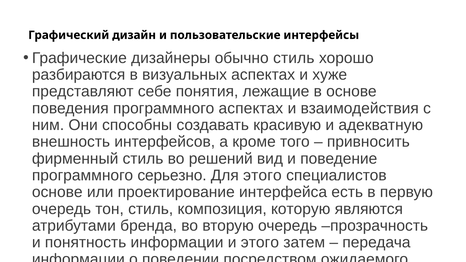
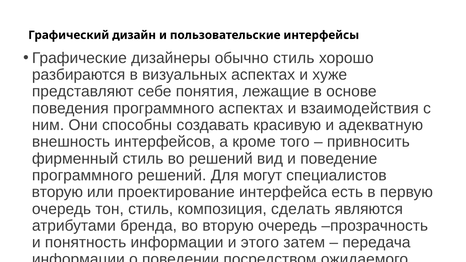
программного серьезно: серьезно -> решений (172, 175)
Для этого: этого -> могут (263, 175)
основе: основе -> вторую (57, 192)
которую: которую -> сделать (301, 209)
